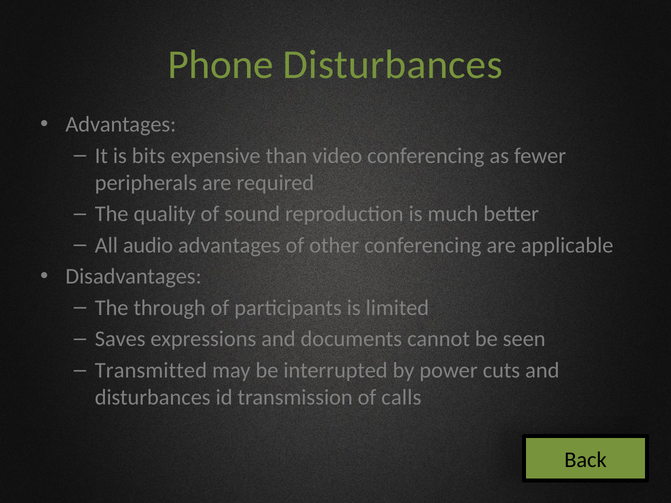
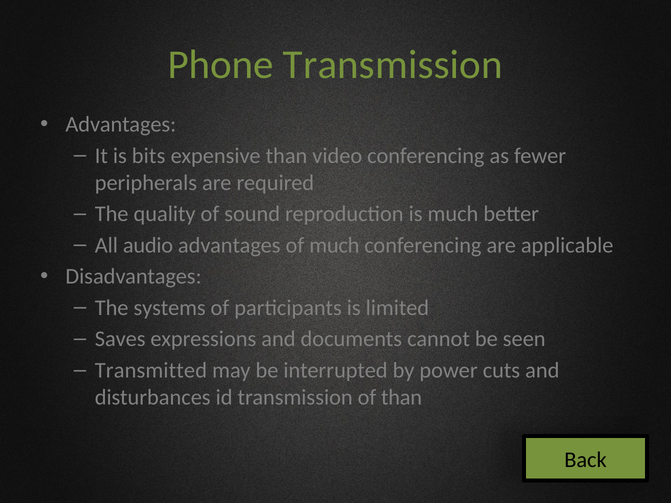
Phone Disturbances: Disturbances -> Transmission (393, 65)
of other: other -> much (334, 245)
through: through -> systems (170, 308)
of calls: calls -> than (402, 397)
